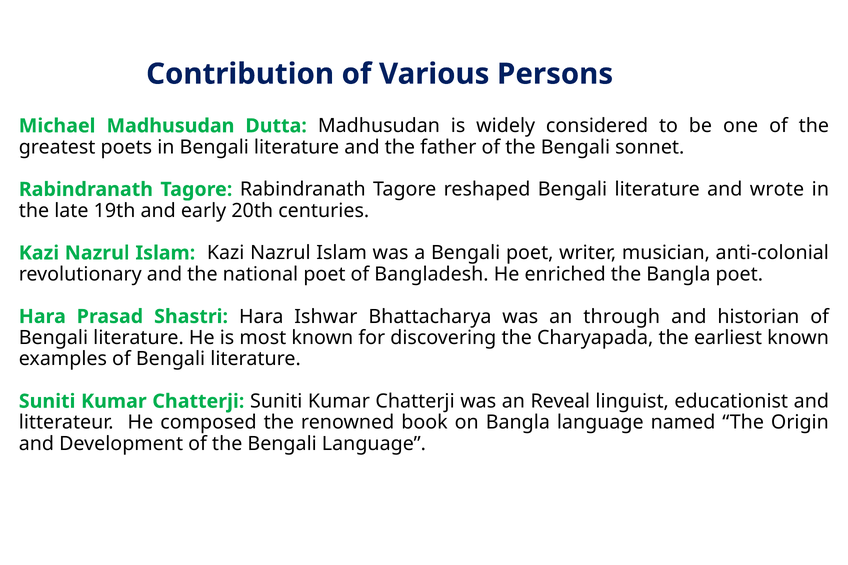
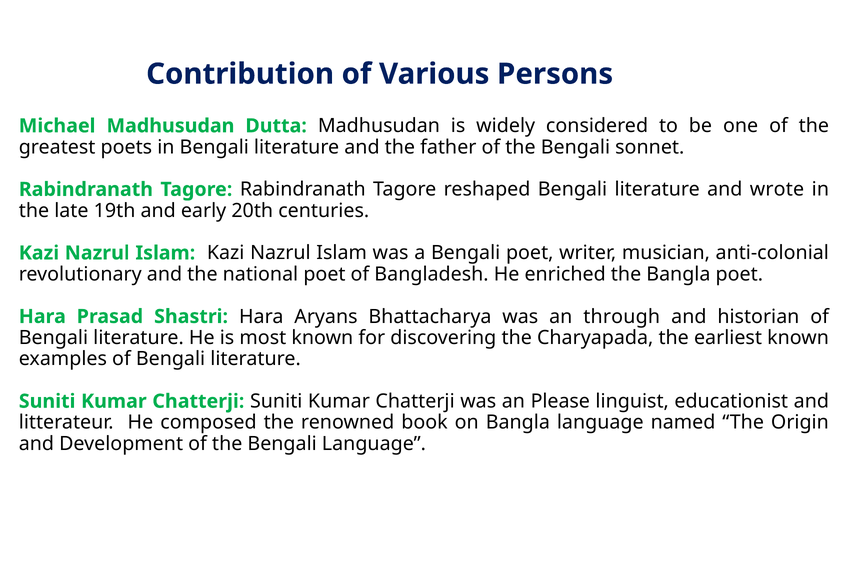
Ishwar: Ishwar -> Aryans (326, 317)
Reveal: Reveal -> Please (560, 402)
